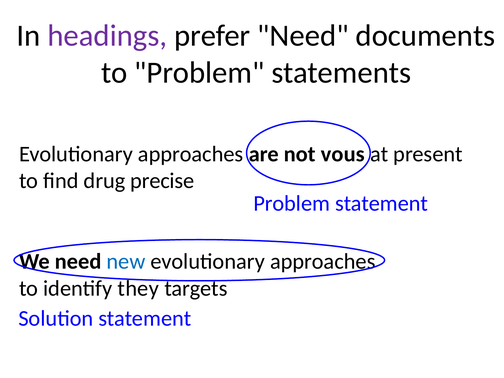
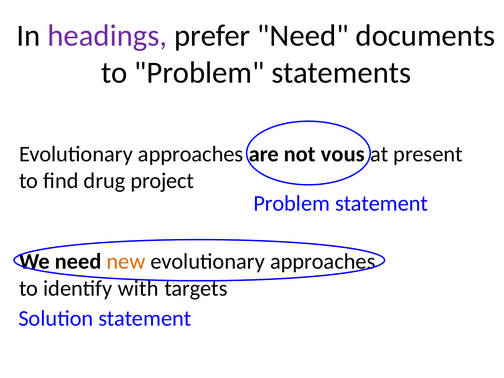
precise: precise -> project (162, 181)
new colour: blue -> orange (126, 262)
they: they -> with (138, 288)
